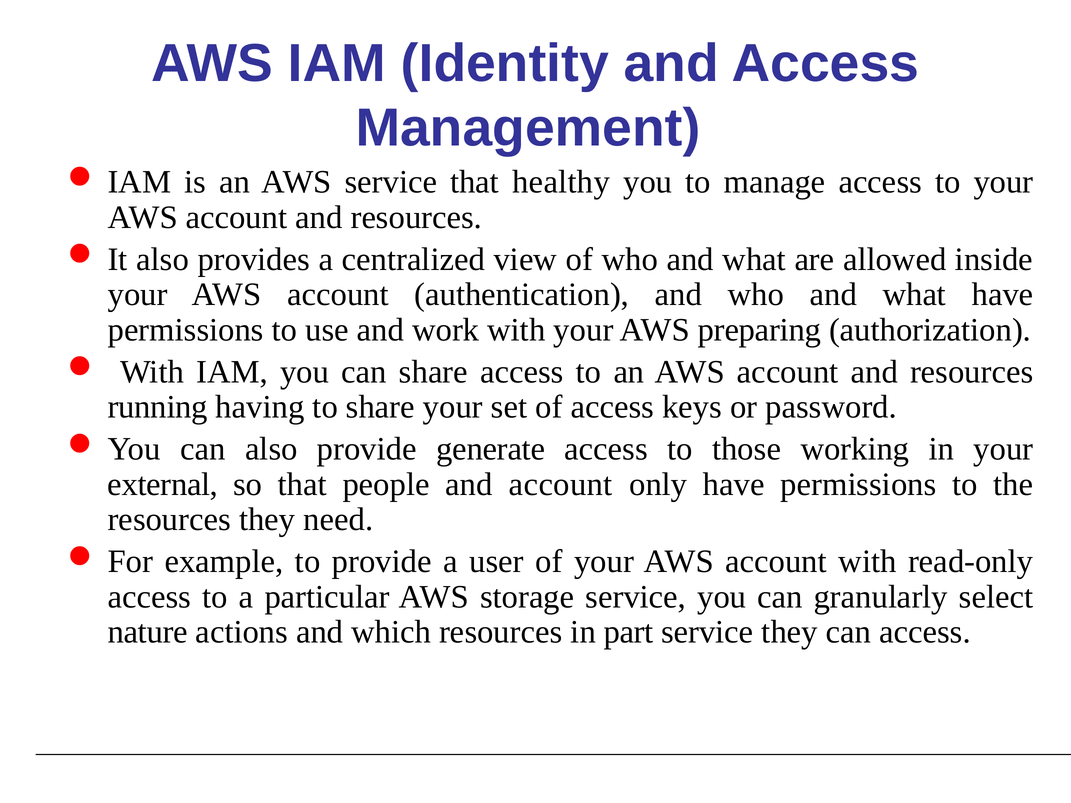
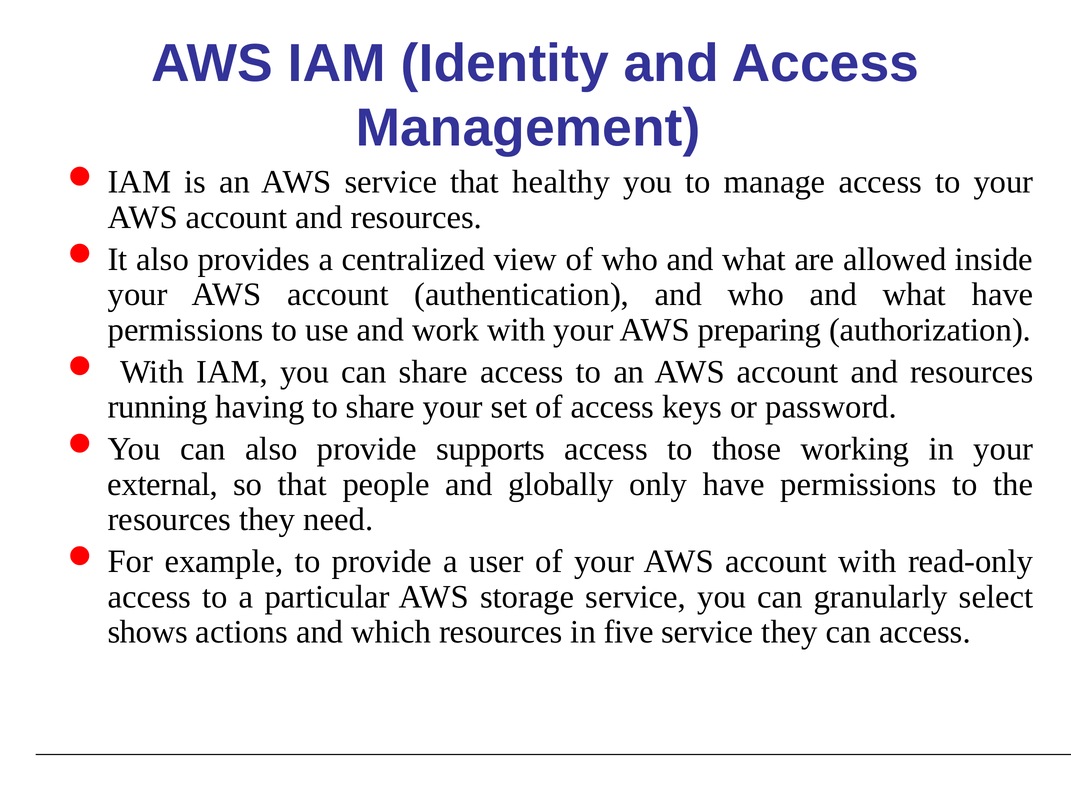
generate: generate -> supports (491, 449)
and account: account -> globally (561, 485)
nature: nature -> shows (148, 632)
part: part -> five (629, 632)
